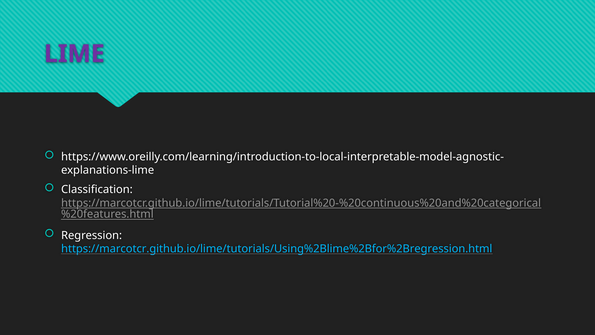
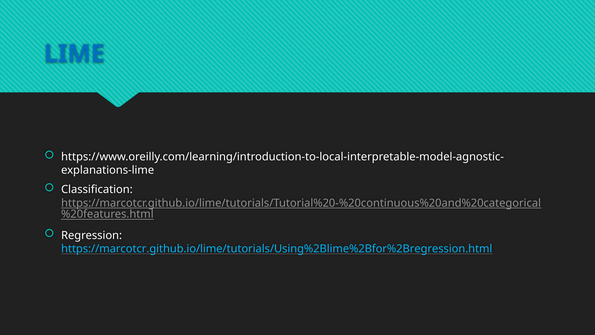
LIME colour: purple -> blue (74, 54)
